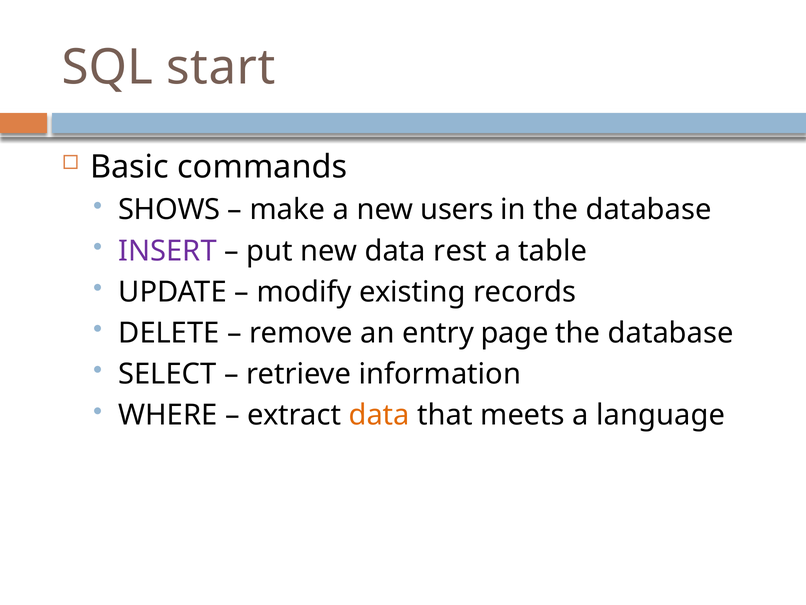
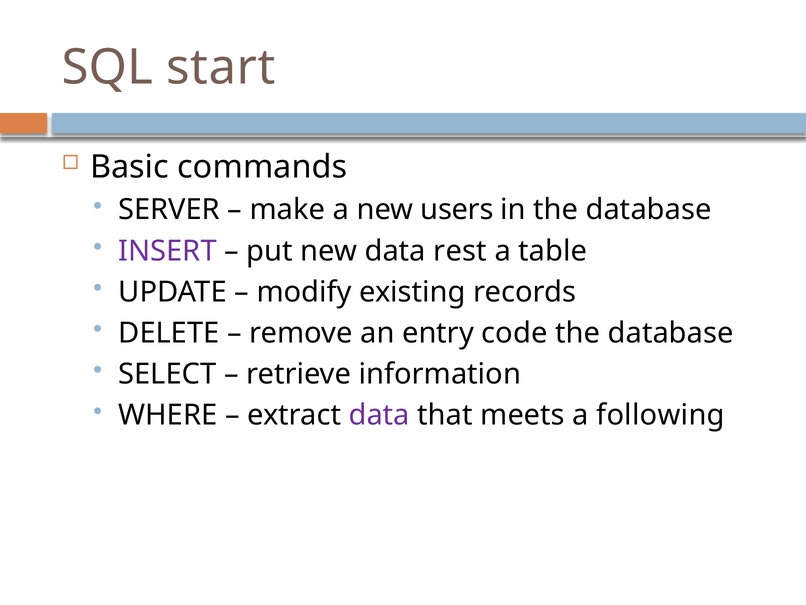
SHOWS: SHOWS -> SERVER (169, 210)
page: page -> code (514, 333)
data colour: orange -> purple (379, 415)
language: language -> following (661, 415)
